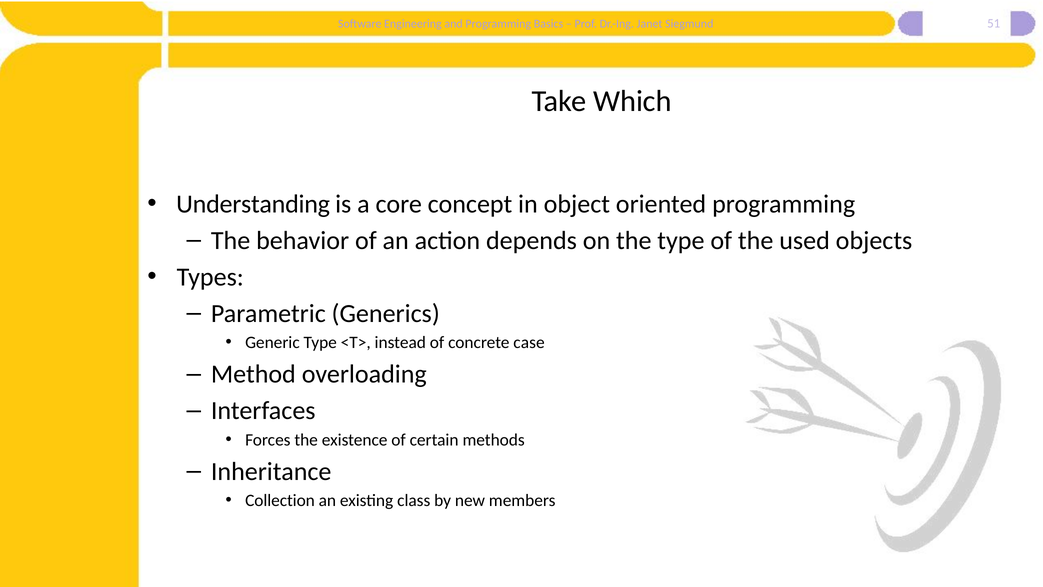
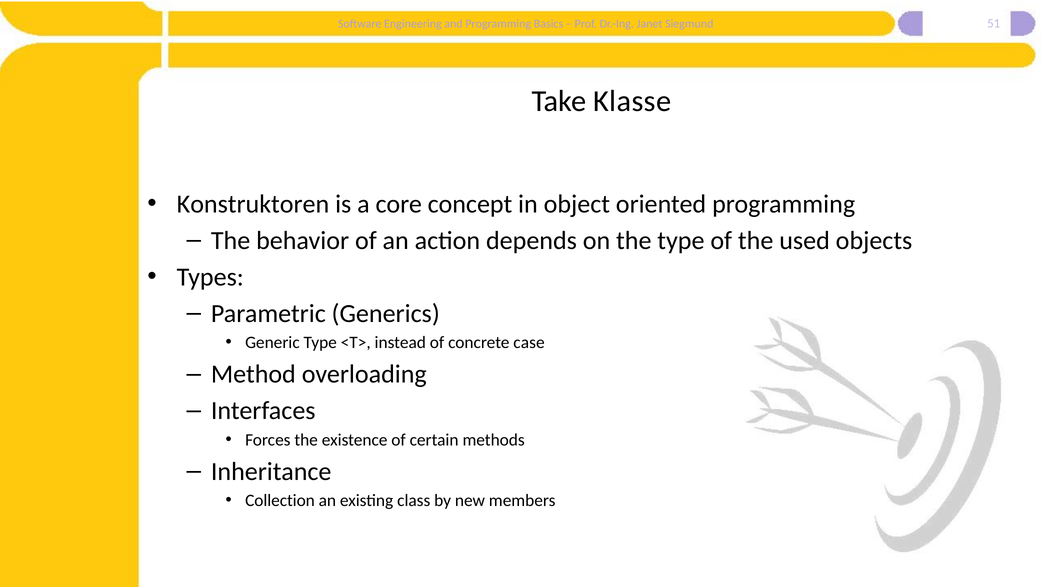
Which: Which -> Klasse (632, 101)
Understanding: Understanding -> Konstruktoren (253, 204)
